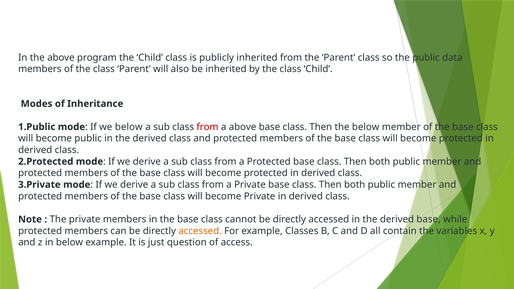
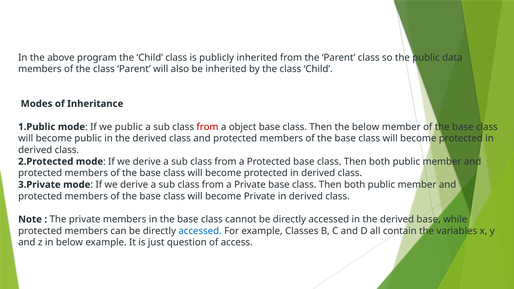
we below: below -> public (129, 127)
a above: above -> object (243, 127)
accessed colour: orange -> blue (200, 231)
